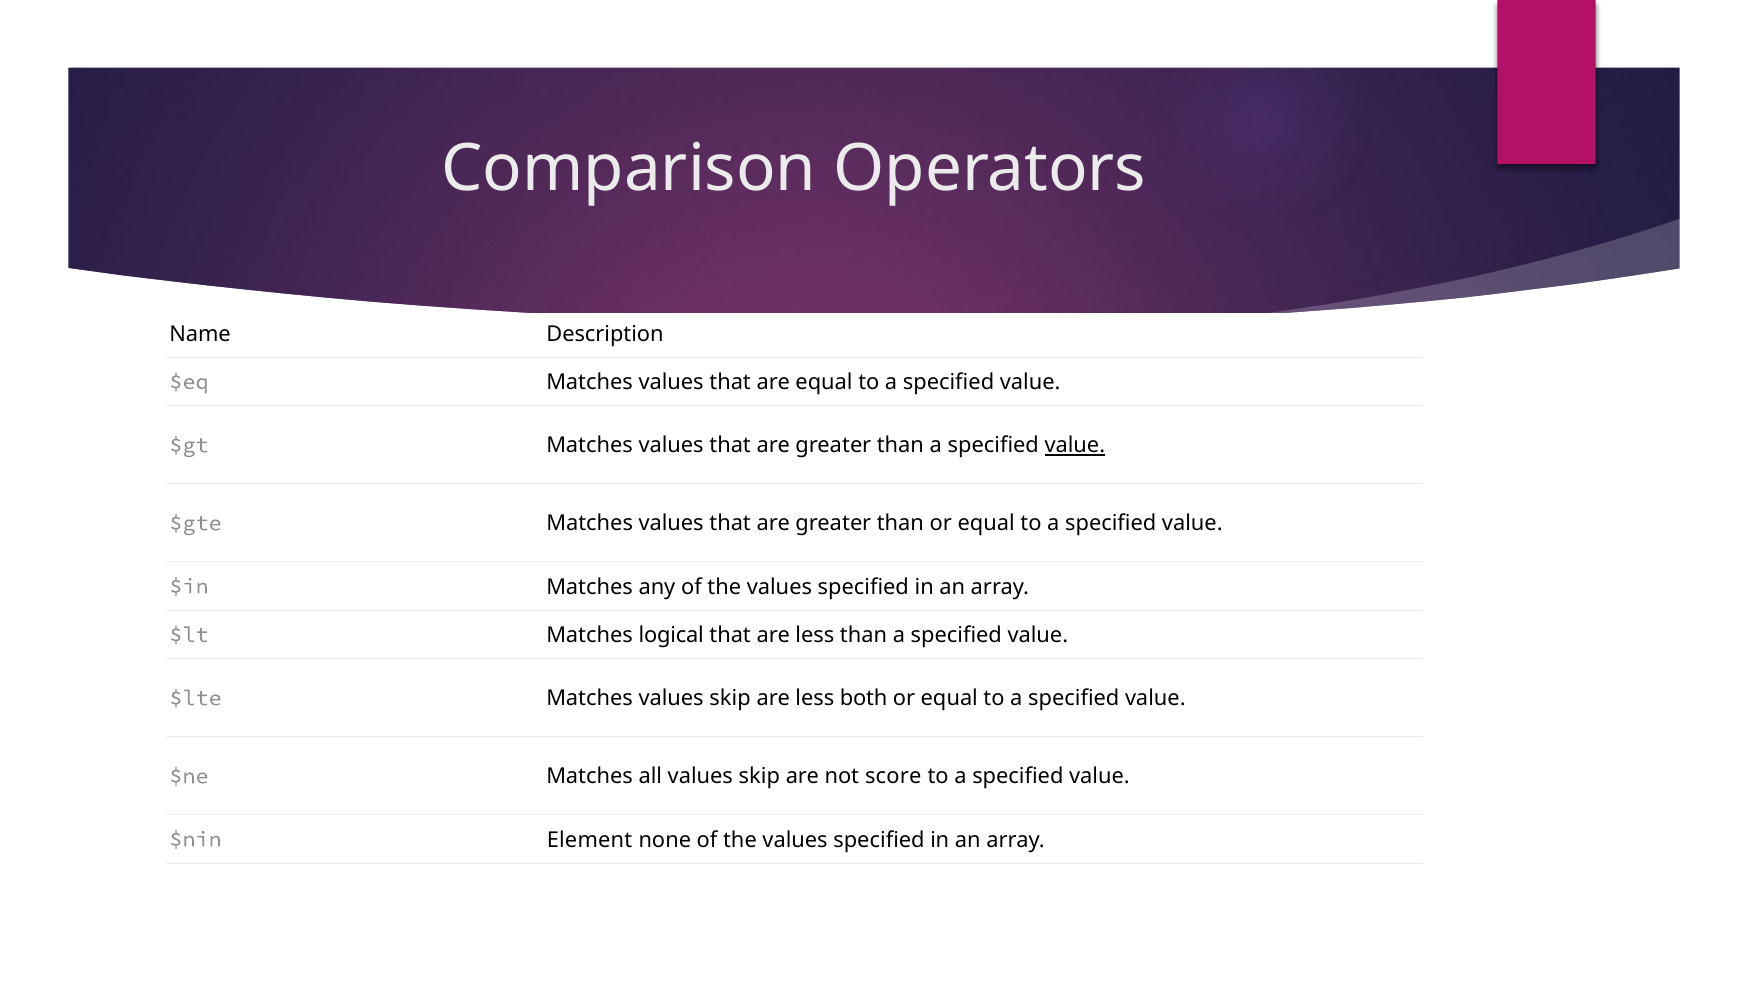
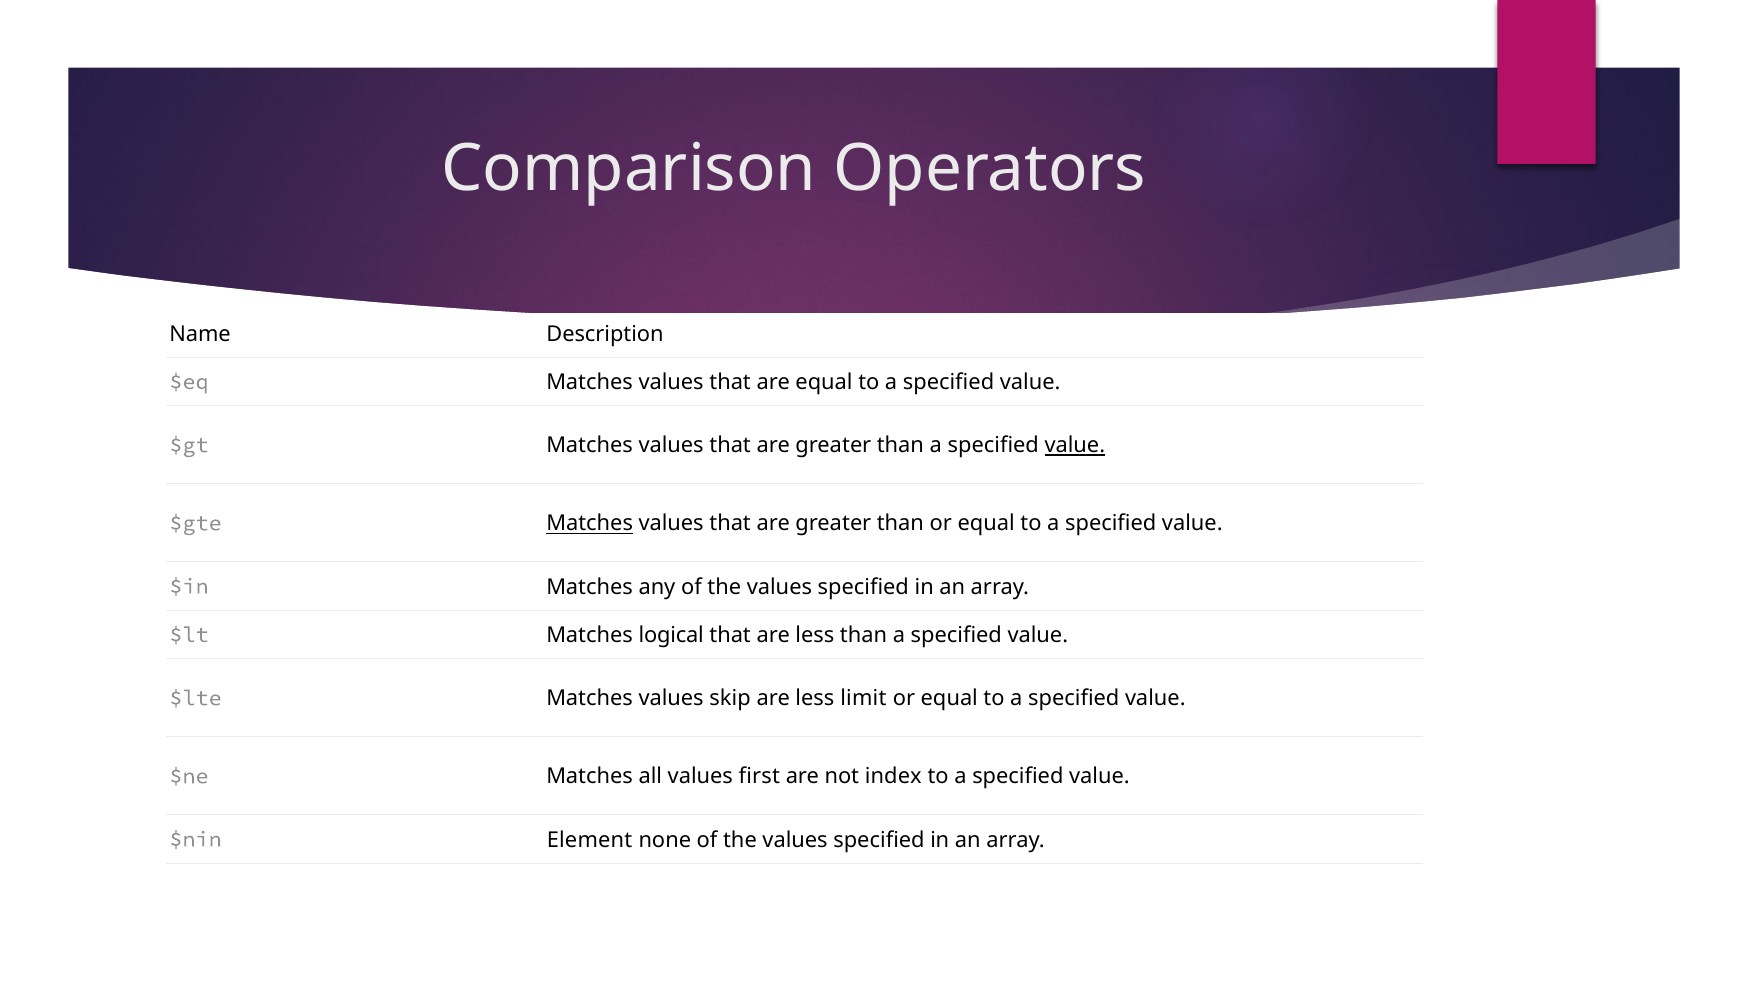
Matches underline: none -> present (590, 524)
both: both -> limit (863, 699)
all values skip: skip -> first (759, 777)
score: score -> index (893, 777)
